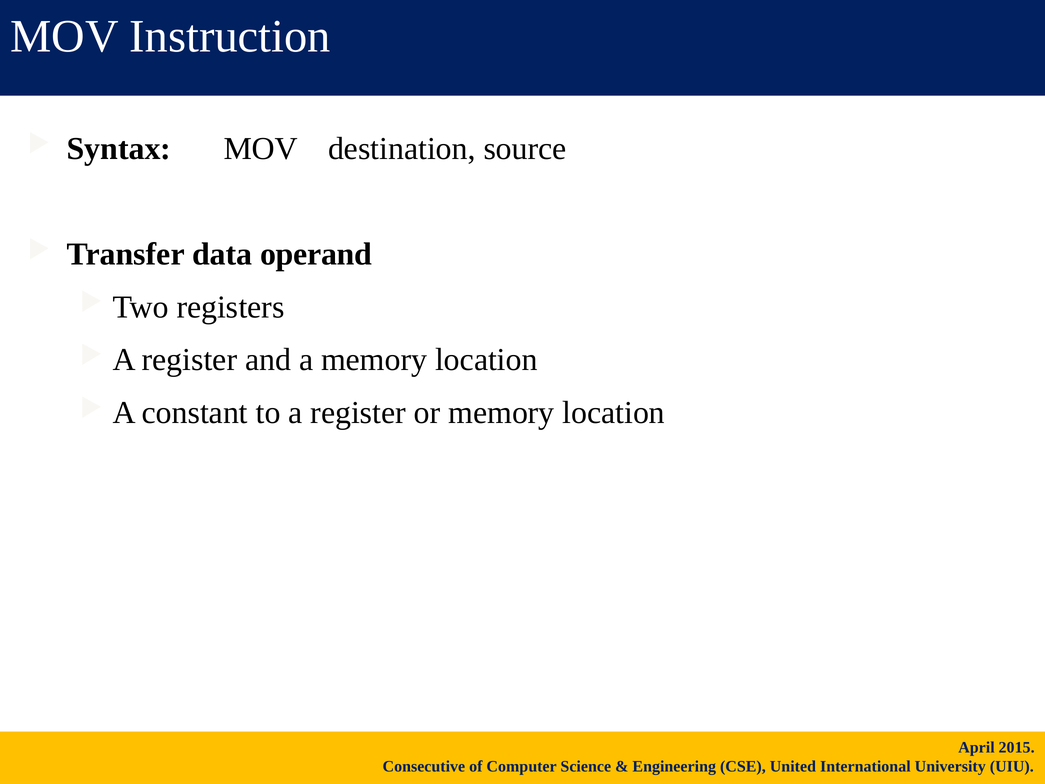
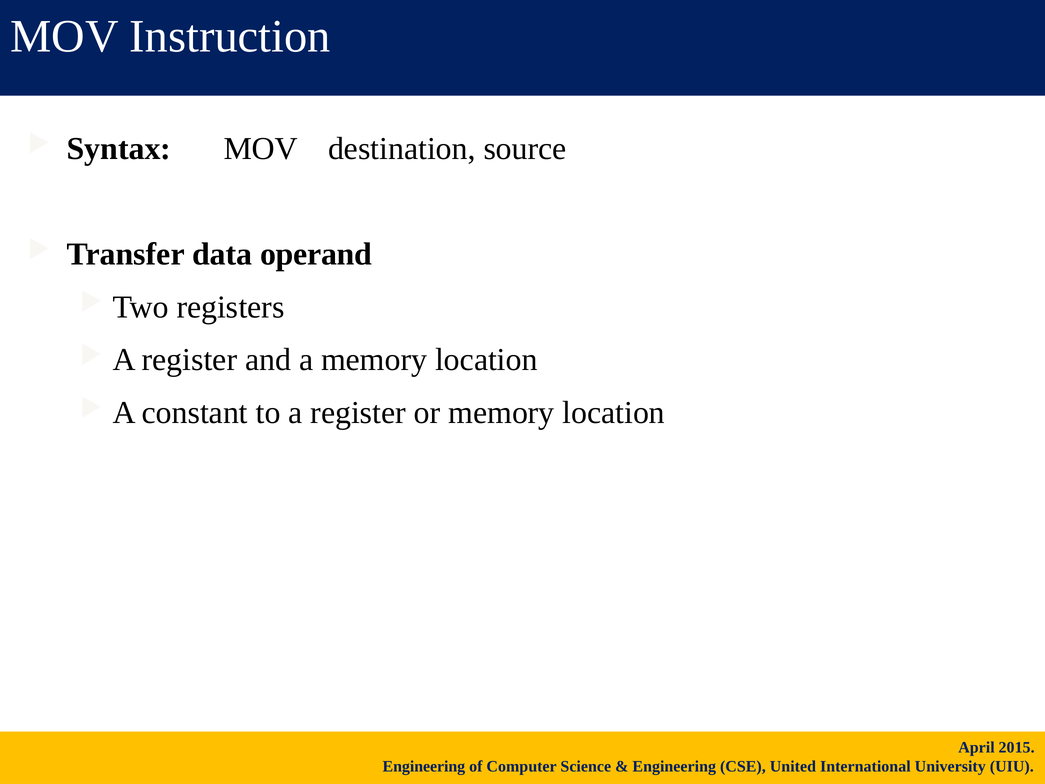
Consecutive: Consecutive -> Engineering (424, 766)
